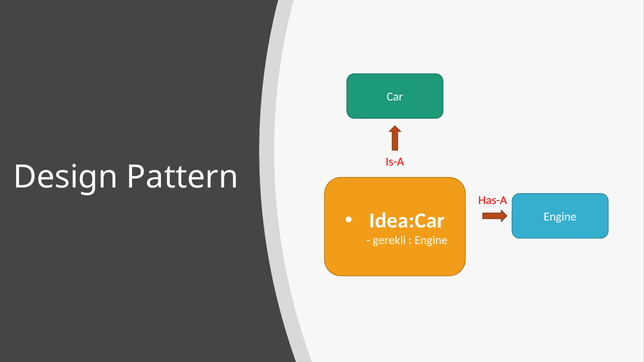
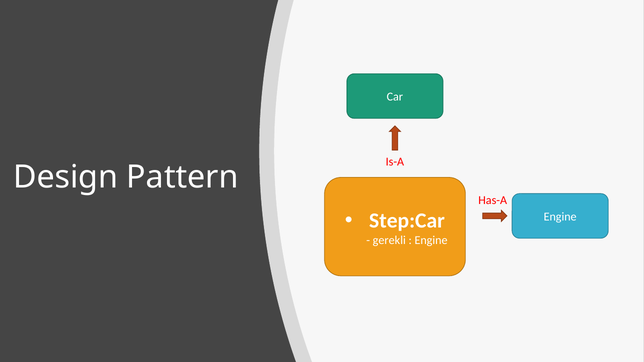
Idea:Car: Idea:Car -> Step:Car (407, 221)
